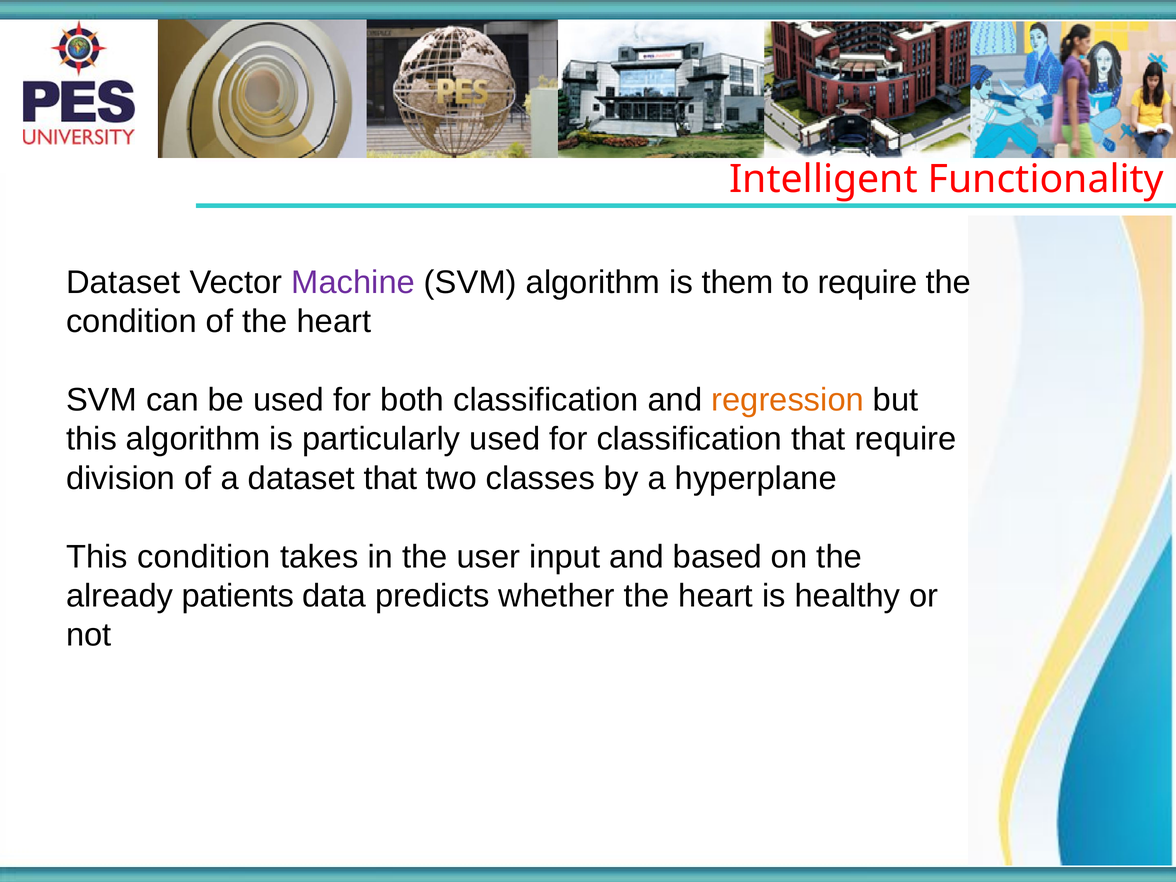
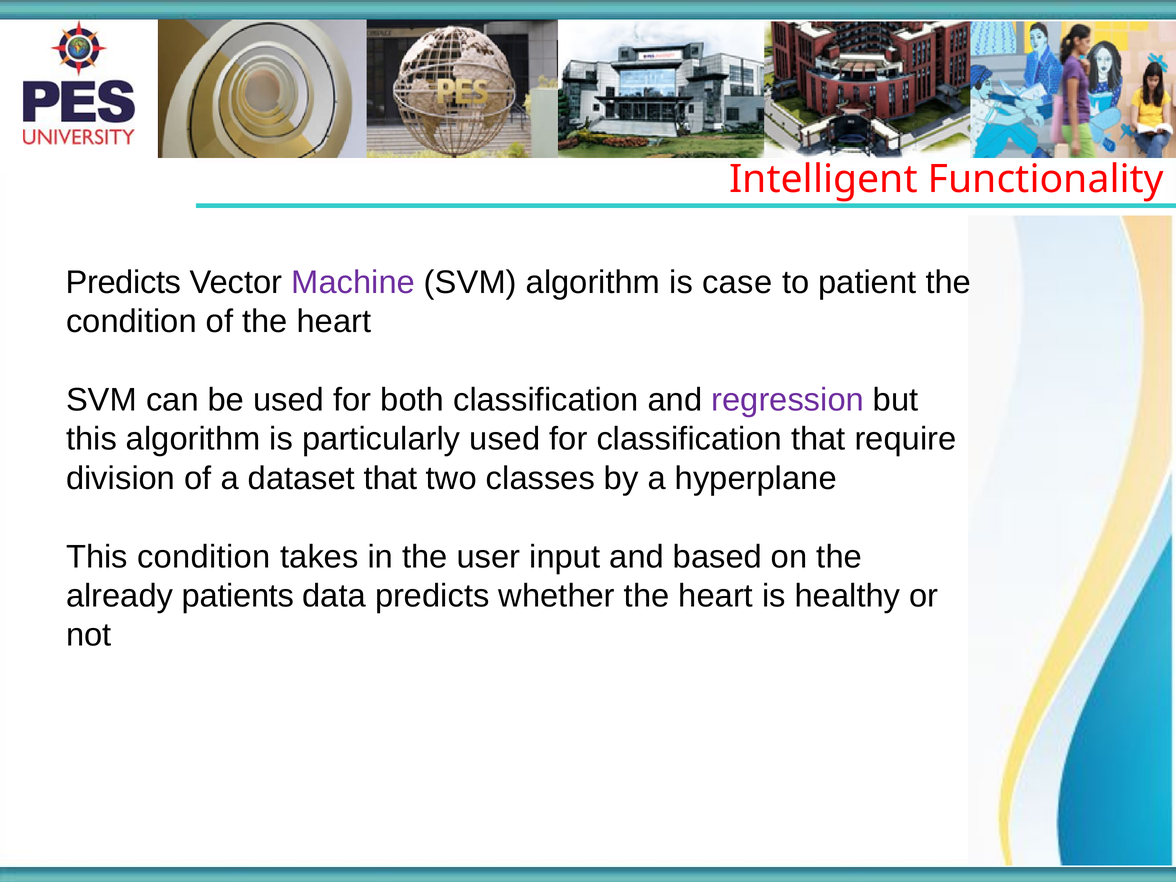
Dataset: Dataset -> Predicts (123, 282)
them: them -> case (737, 282)
to require: require -> patient (867, 282)
regression colour: orange -> purple (788, 400)
